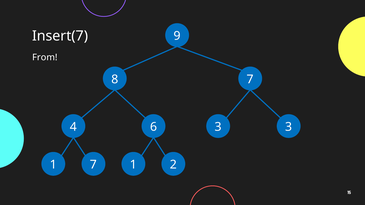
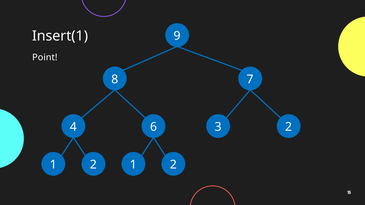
Insert(7: Insert(7 -> Insert(1 (60, 36)
From: From -> Point (45, 57)
3 3: 3 -> 2 (289, 127)
7: 7 -> 2 (93, 165)
